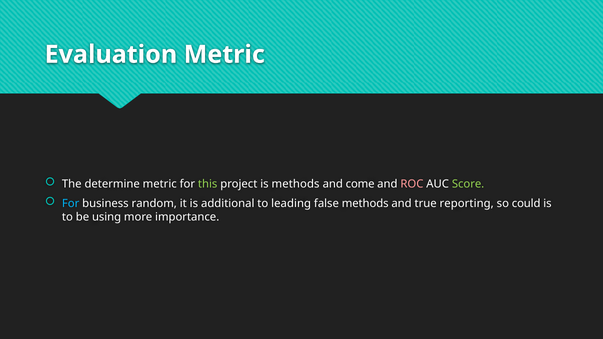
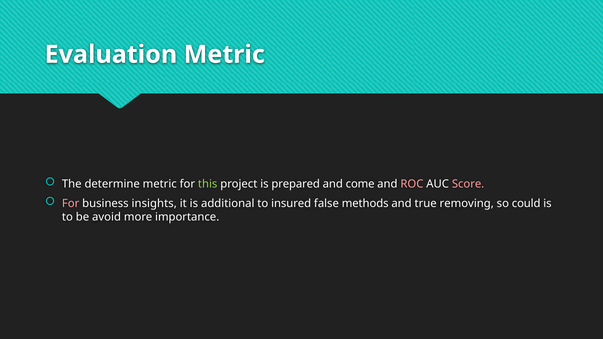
is methods: methods -> prepared (296, 184)
Score colour: light green -> pink (468, 184)
For colour: light blue -> pink (71, 204)
random: random -> insights (154, 204)
leading: leading -> insured (291, 204)
reporting: reporting -> removing (467, 204)
using: using -> avoid (107, 217)
